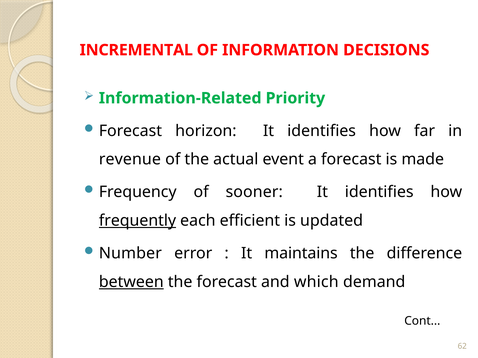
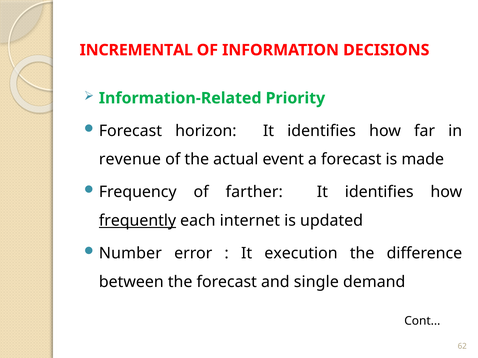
sooner: sooner -> farther (254, 192)
efficient: efficient -> internet (250, 221)
maintains: maintains -> execution (301, 254)
between underline: present -> none (131, 282)
which: which -> single (316, 282)
